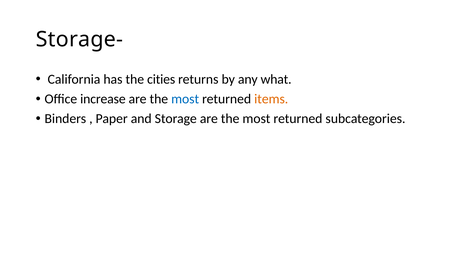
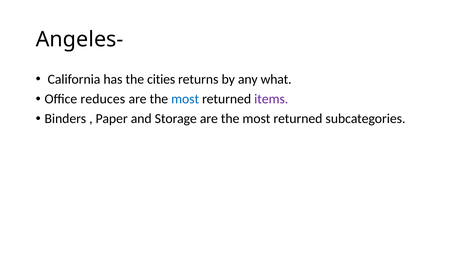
Storage-: Storage- -> Angeles- (80, 39)
increase: increase -> reduces (103, 99)
items colour: orange -> purple (271, 99)
